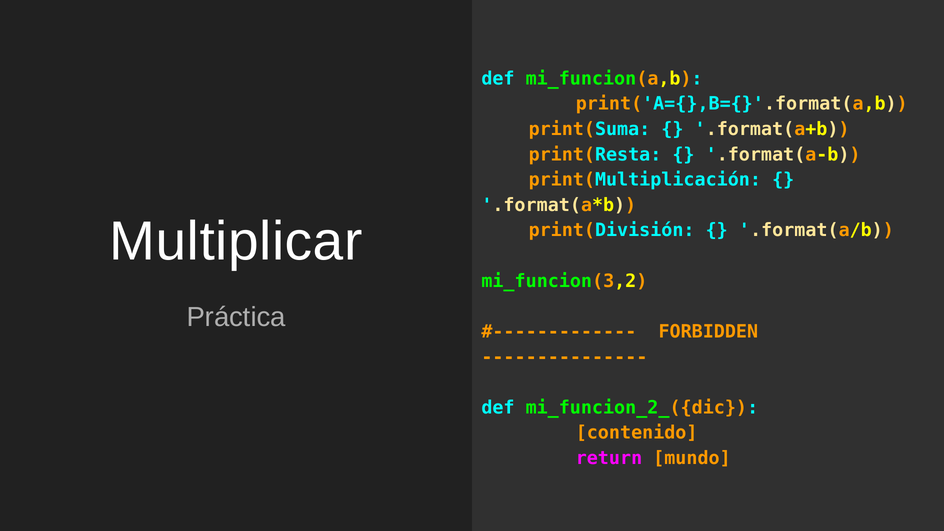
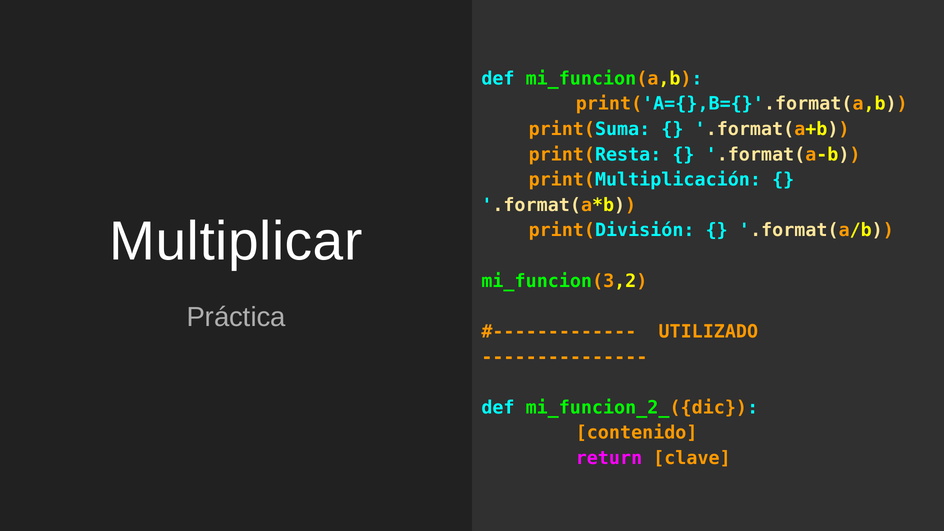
FORBIDDEN: FORBIDDEN -> UTILIZADO (708, 332)
mundo: mundo -> clave (692, 458)
